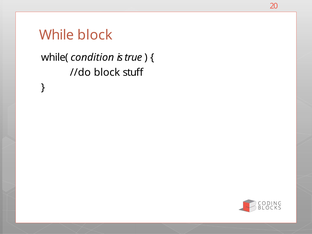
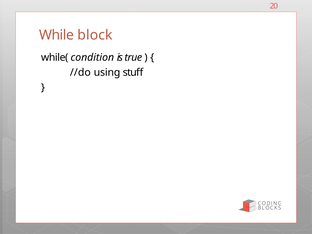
//do block: block -> using (107, 73)
